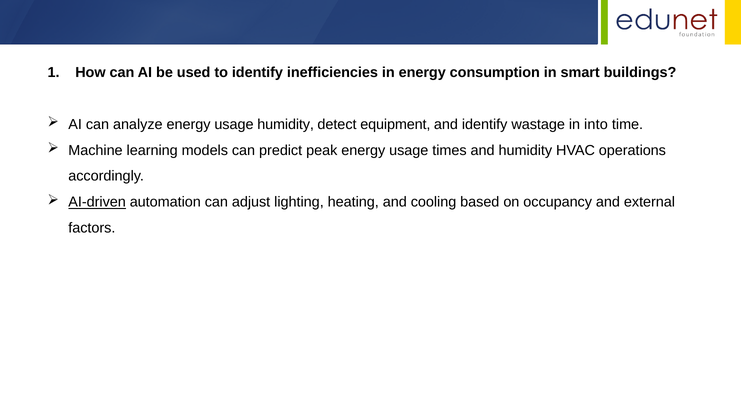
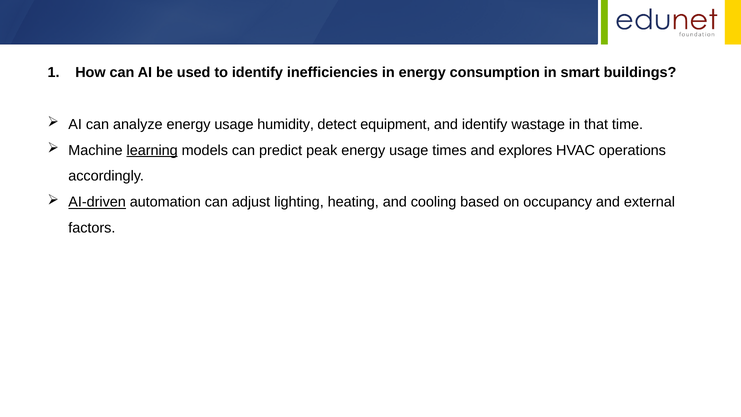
into: into -> that (596, 124)
learning underline: none -> present (152, 150)
and humidity: humidity -> explores (525, 150)
